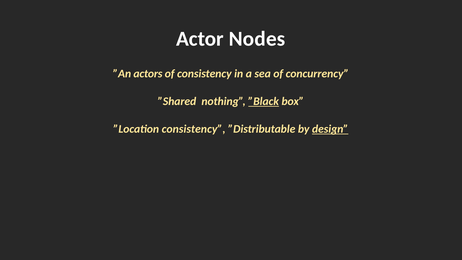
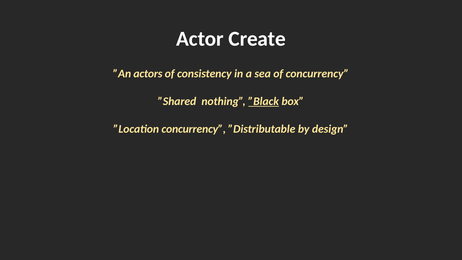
Nodes: Nodes -> Create (257, 39)
”Location consistency: consistency -> concurrency (194, 129)
design underline: present -> none (330, 129)
